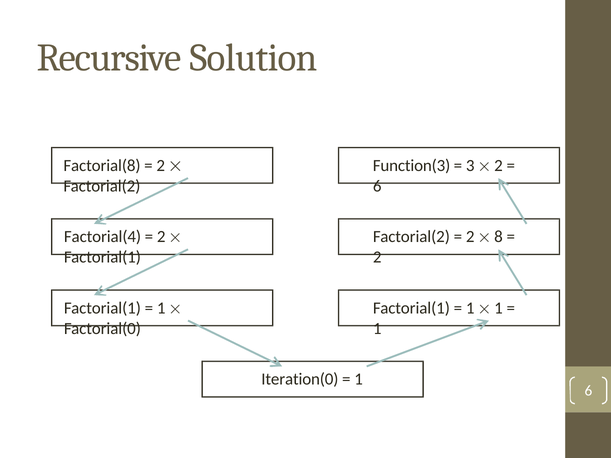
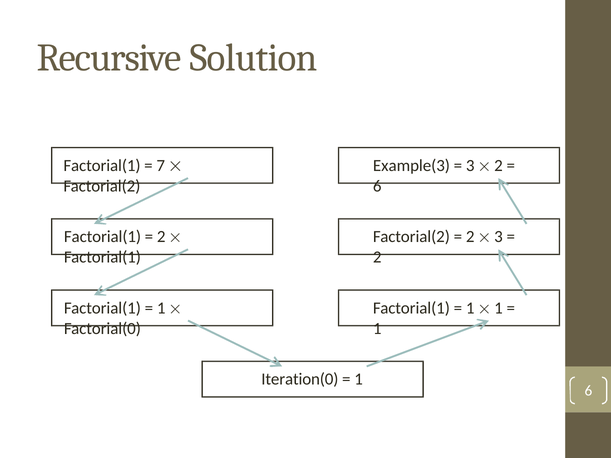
Function(3: Function(3 -> Example(3 (412, 166)
Factorial(8: Factorial(8 -> Factorial(1 (102, 166)
2: 2 -> 7 (161, 166)
Factorial(4: Factorial(4 -> Factorial(1 (102, 237)
8: 8 -> 3 (498, 237)
